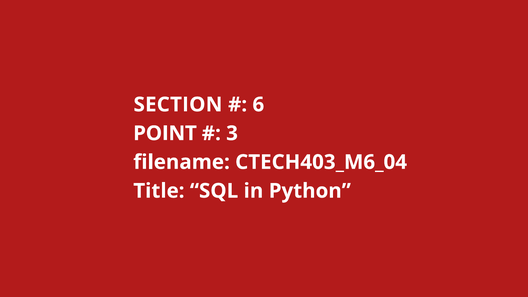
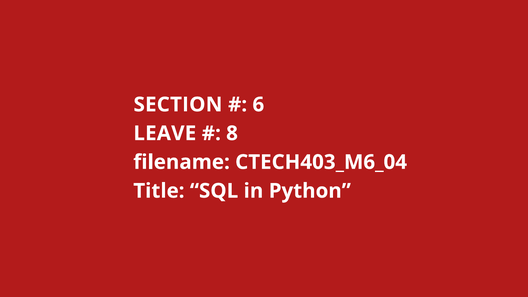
POINT: POINT -> LEAVE (165, 133)
3: 3 -> 8 (232, 133)
